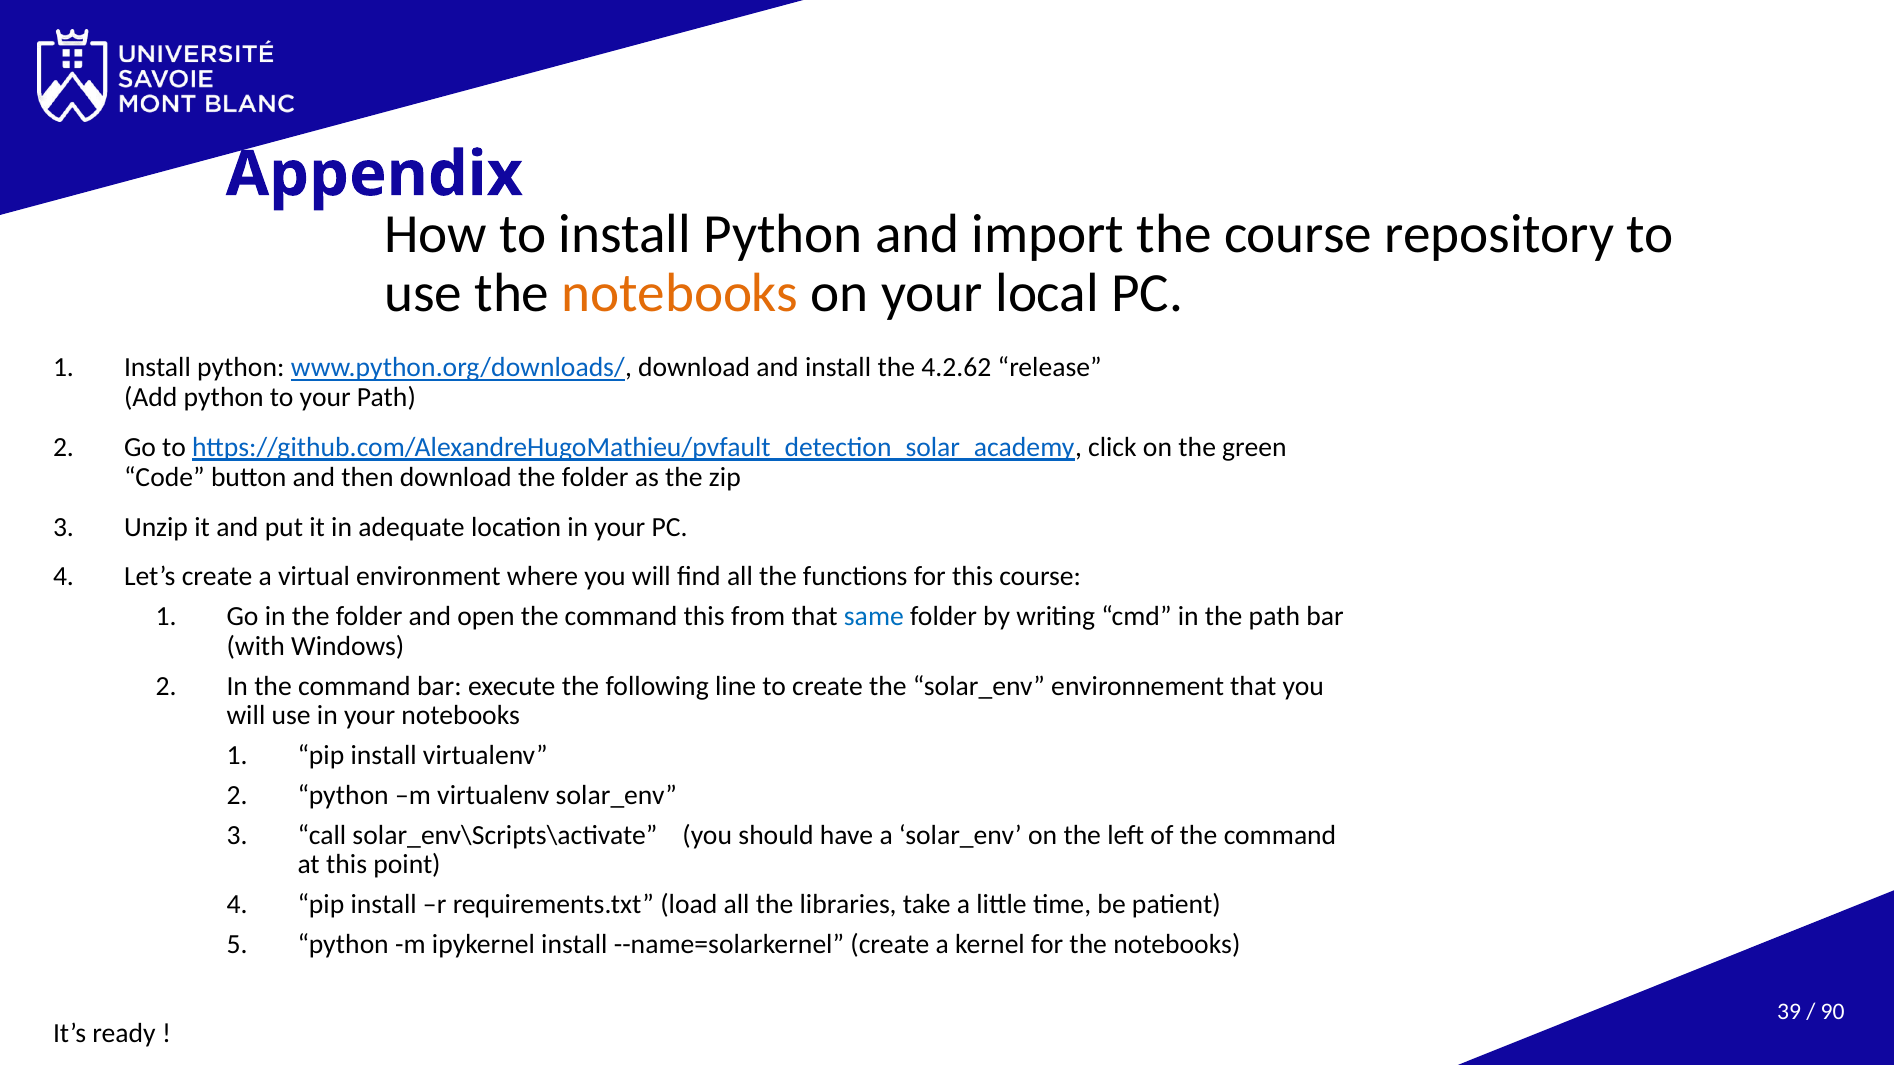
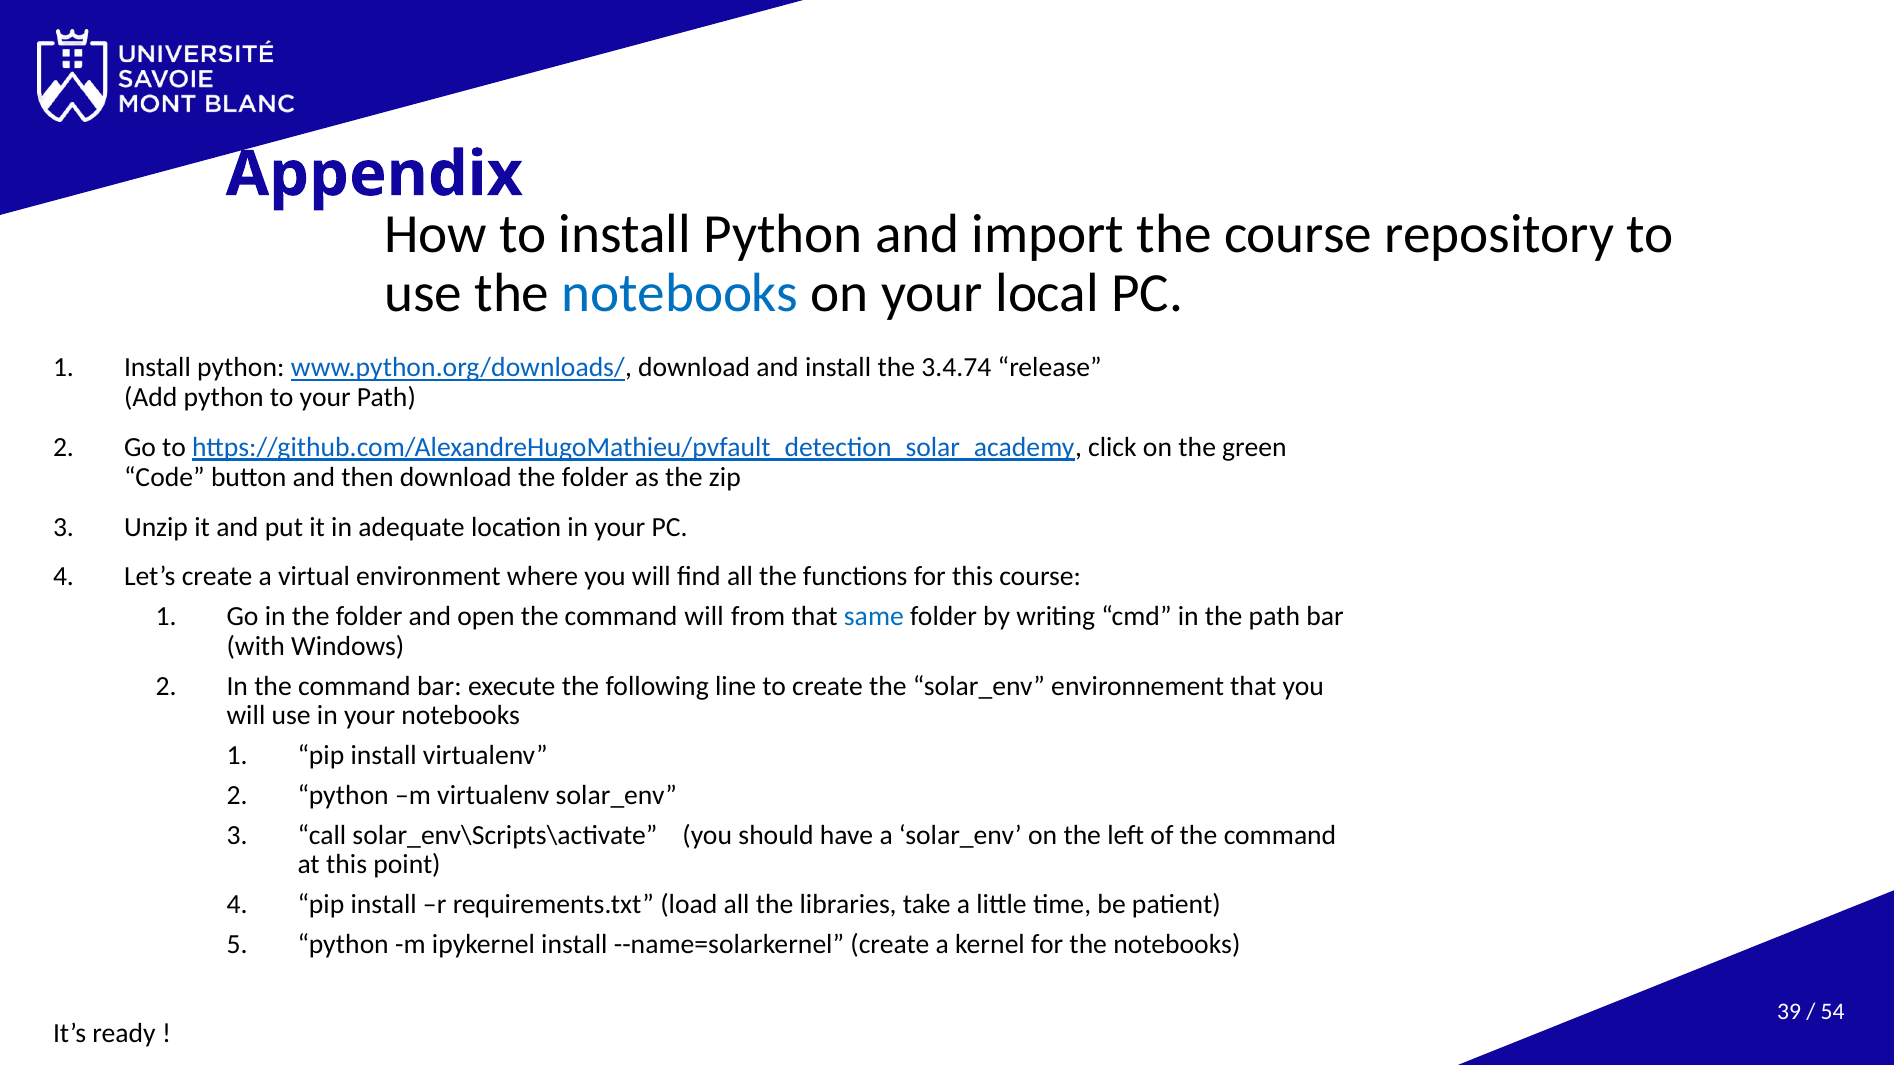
notebooks colour: orange -> blue (680, 294)
4.2.62: 4.2.62 -> 3.4.74 (956, 368)
command this: this -> will (704, 617)
90: 90 -> 54 (1833, 1012)
